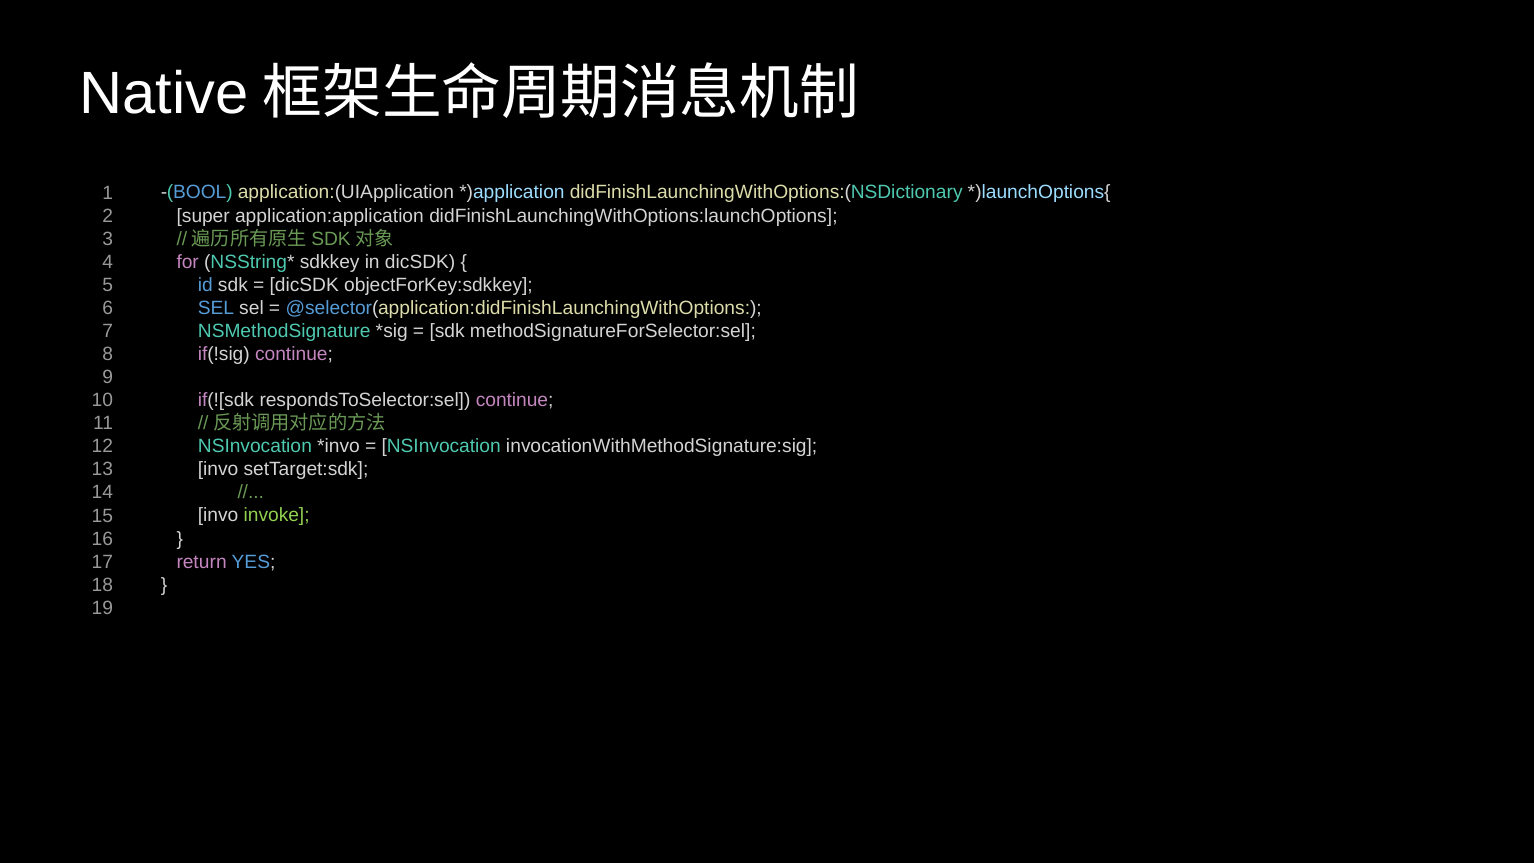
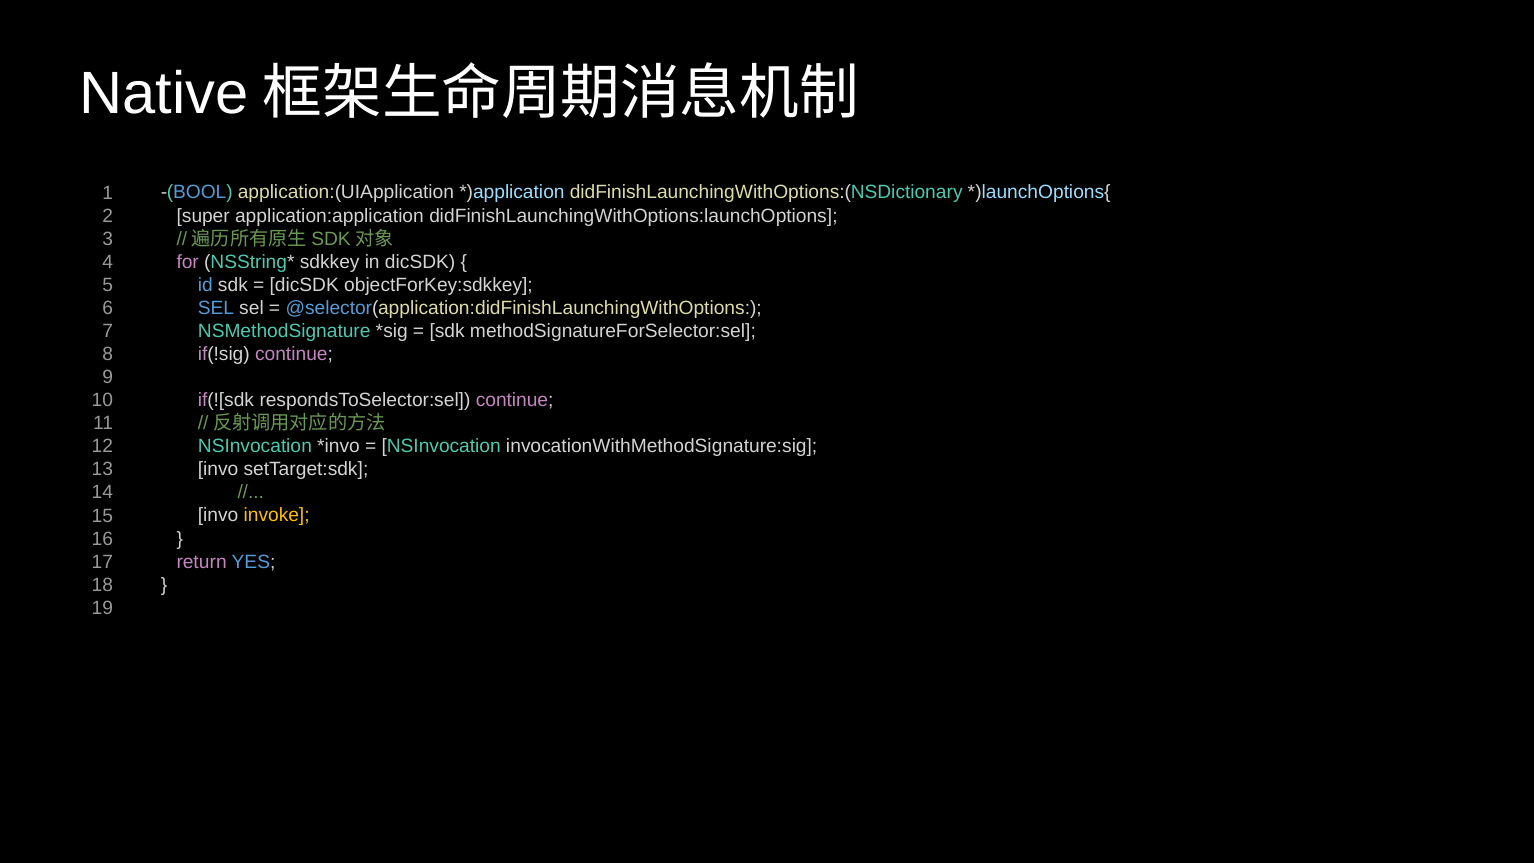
invoke colour: light green -> yellow (277, 516)
